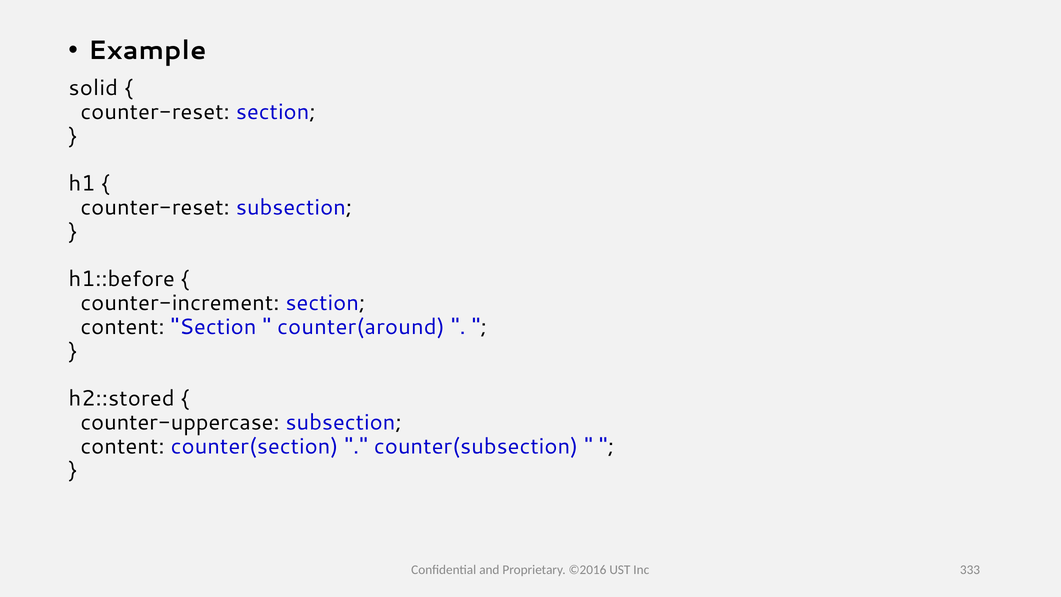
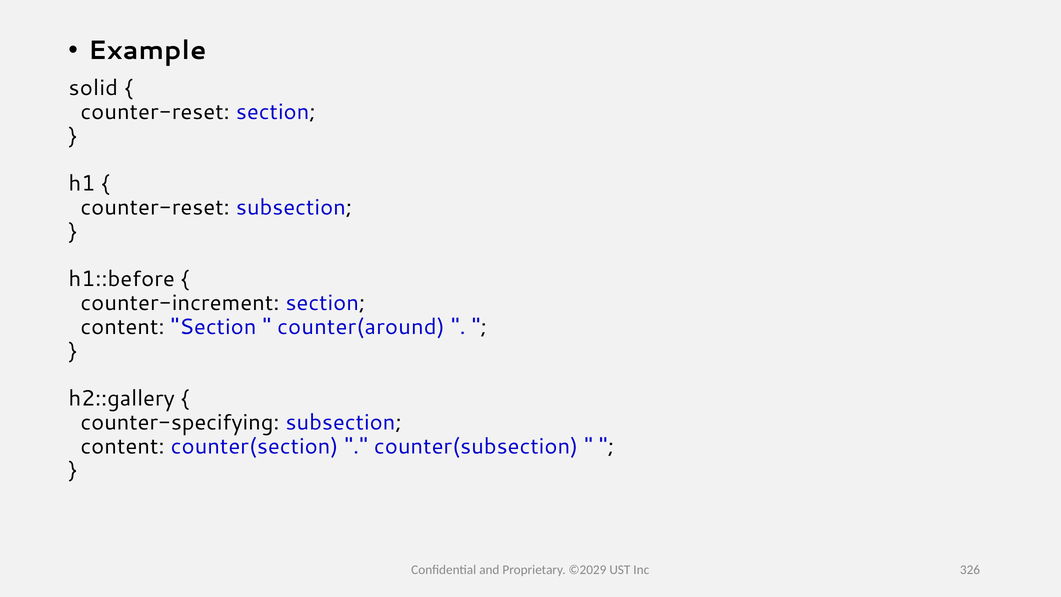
h2::stored: h2::stored -> h2::gallery (122, 398)
counter-uppercase: counter-uppercase -> counter-specifying (180, 422)
©2016: ©2016 -> ©2029 (587, 570)
333: 333 -> 326 (970, 570)
